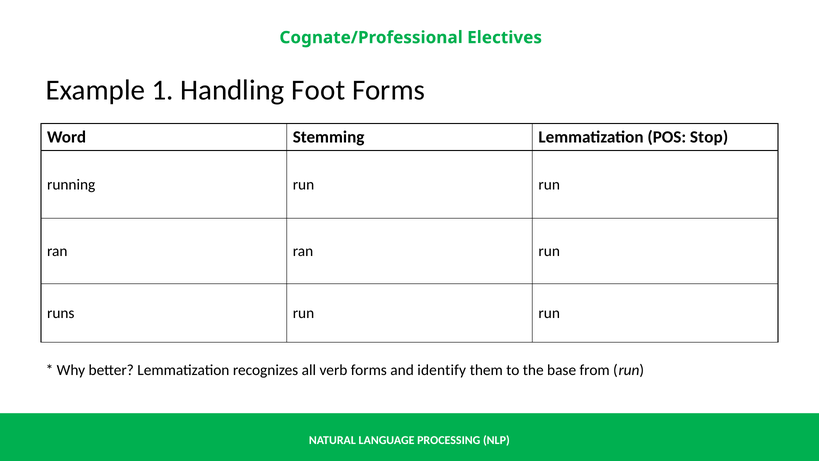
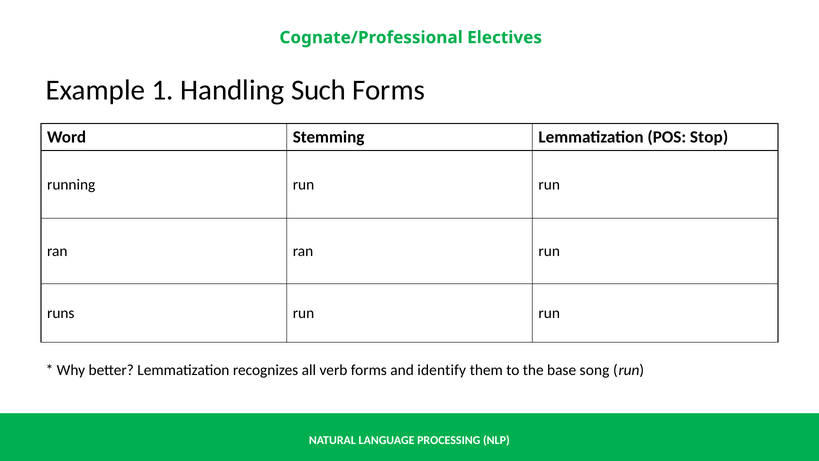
Foot: Foot -> Such (319, 90)
from: from -> song (595, 370)
